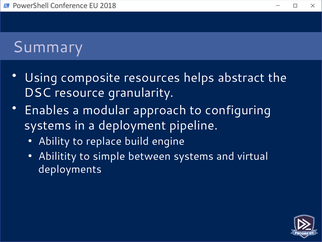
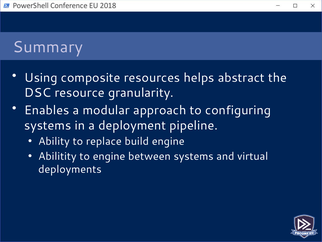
to simple: simple -> engine (109, 156)
